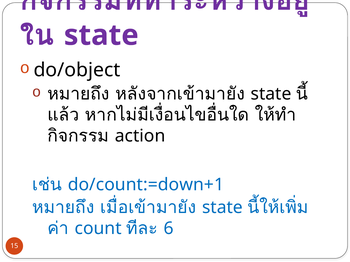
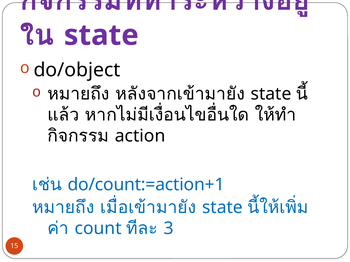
do/count:=down+1: do/count:=down+1 -> do/count:=action+1 (146, 185)
6: 6 -> 3 (169, 229)
